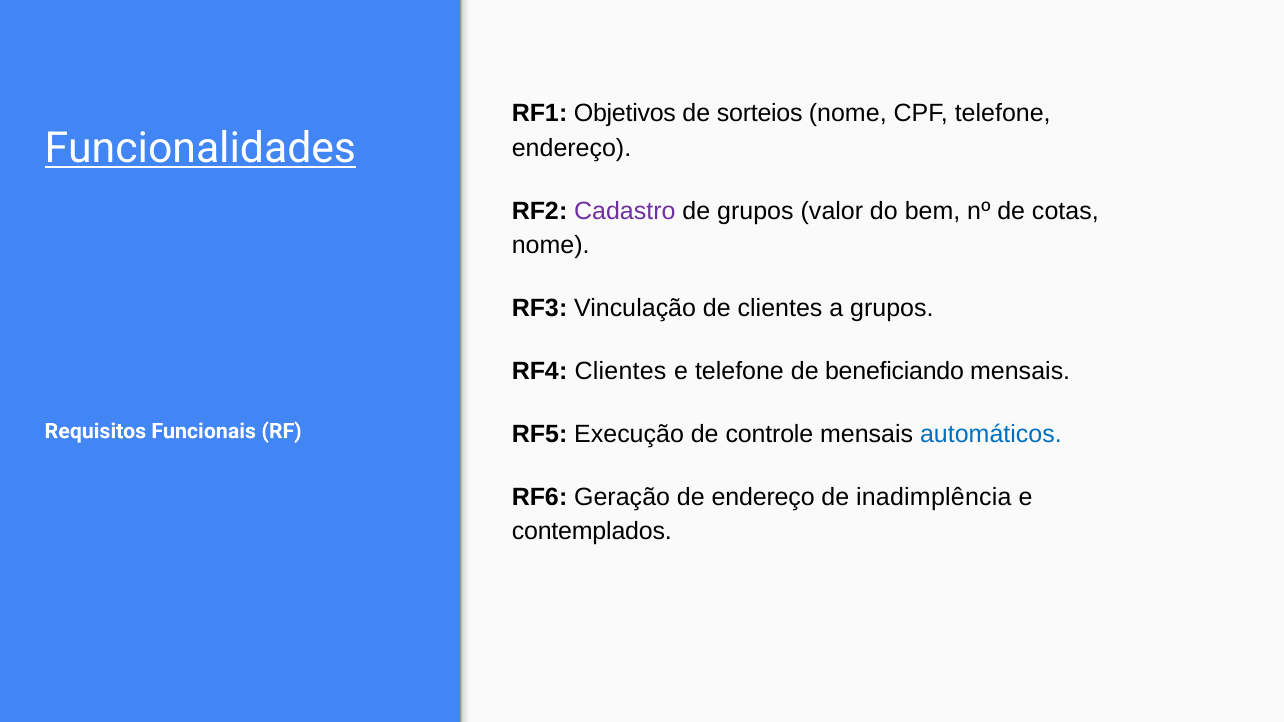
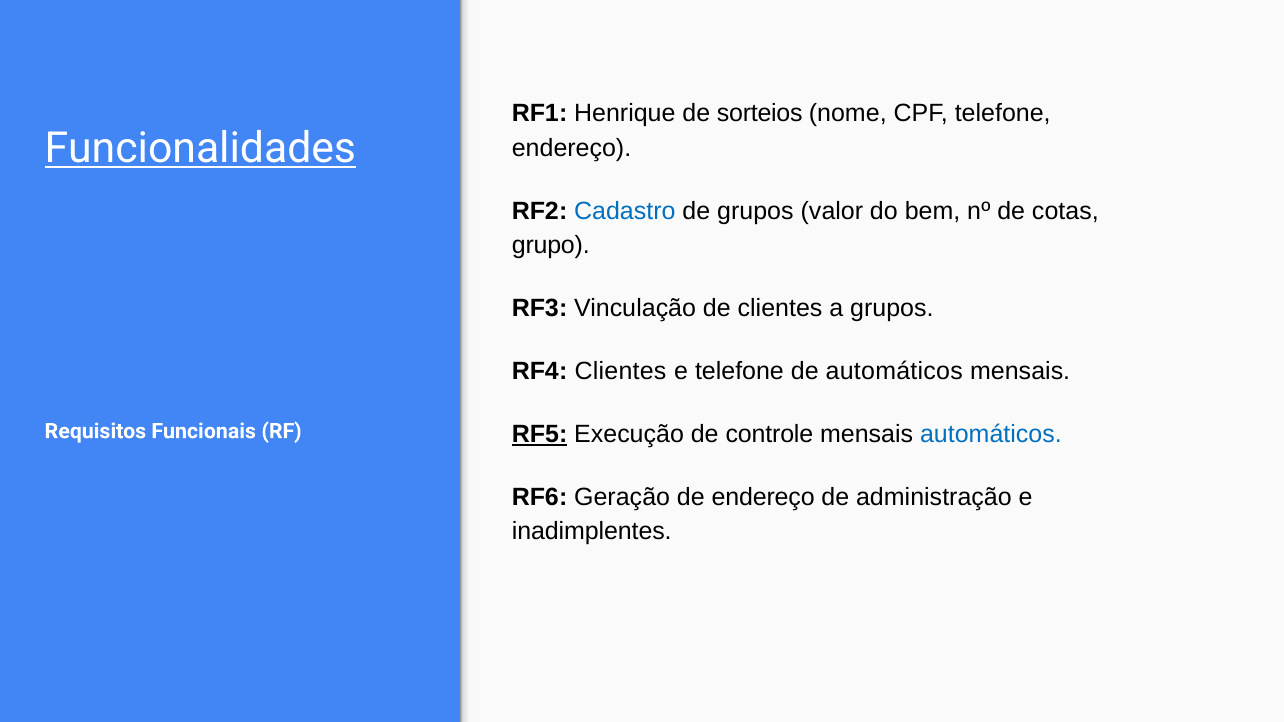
Objetivos: Objetivos -> Henrique (625, 114)
Cadastro colour: purple -> blue (625, 211)
nome: nome -> grupo (551, 245)
de beneficiando: beneficiando -> automáticos (894, 371)
RF5 underline: none -> present (540, 434)
inadimplência: inadimplência -> administração (934, 497)
contemplados: contemplados -> inadimplentes (592, 532)
